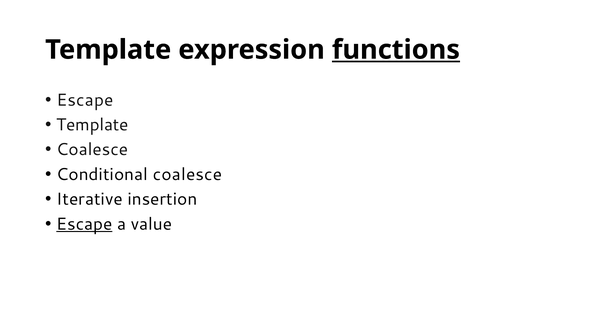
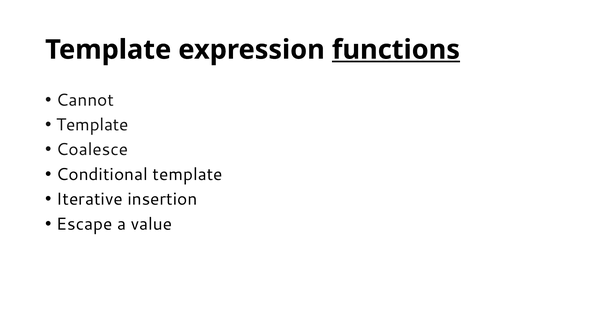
Escape: Escape -> Cannot (85, 100)
Conditional coalesce: coalesce -> template (188, 175)
Escape underline: present -> none (84, 224)
